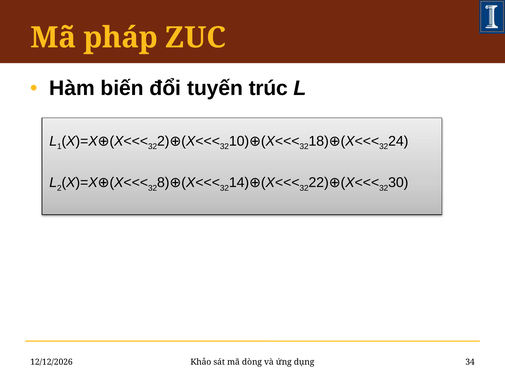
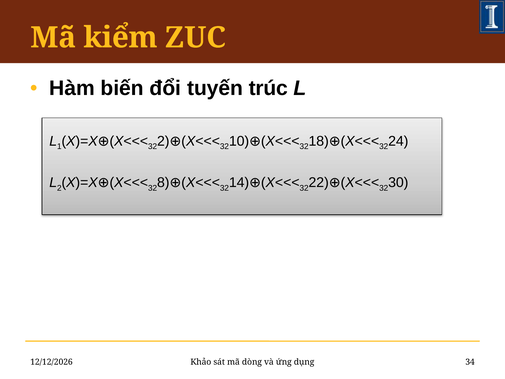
pháp: pháp -> kiểm (120, 38)
